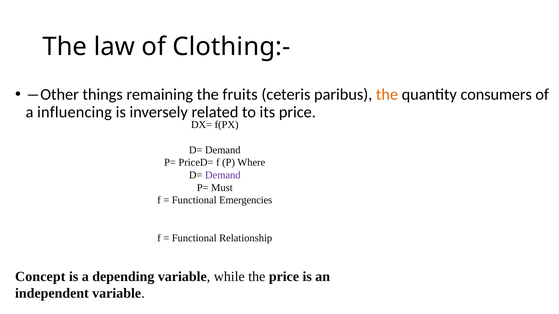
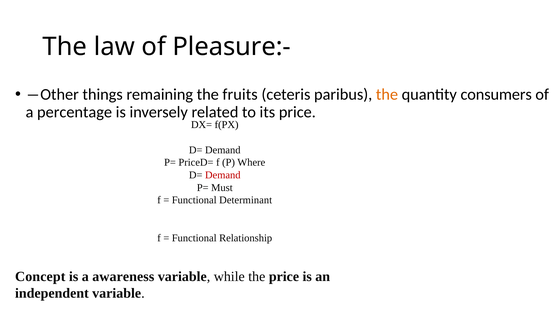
Clothing:-: Clothing:- -> Pleasure:- (232, 47)
influencing: influencing -> percentage (75, 112)
Demand colour: purple -> red (223, 175)
Emergencies: Emergencies -> Determinant (246, 200)
depending: depending -> awareness (123, 277)
